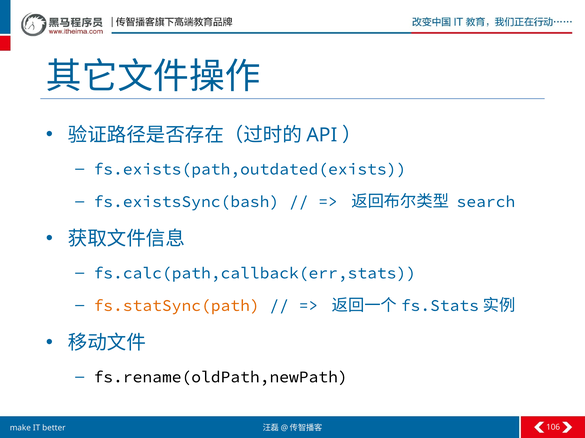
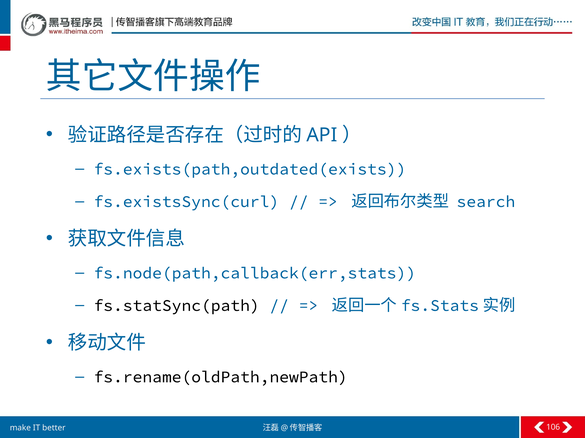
fs.existsSync(bash: fs.existsSync(bash -> fs.existsSync(curl (186, 202)
fs.calc(path,callback(err,stats: fs.calc(path,callback(err,stats -> fs.node(path,callback(err,stats (255, 273)
fs.statSync(path colour: orange -> black (177, 306)
